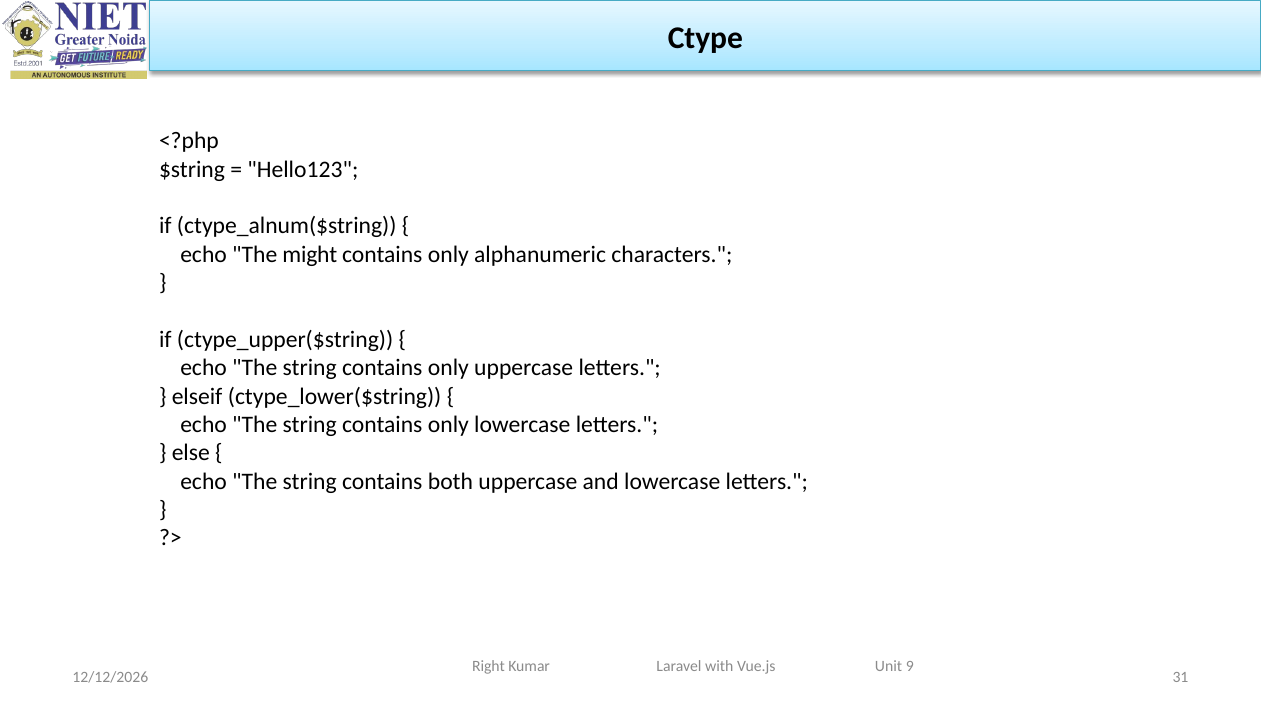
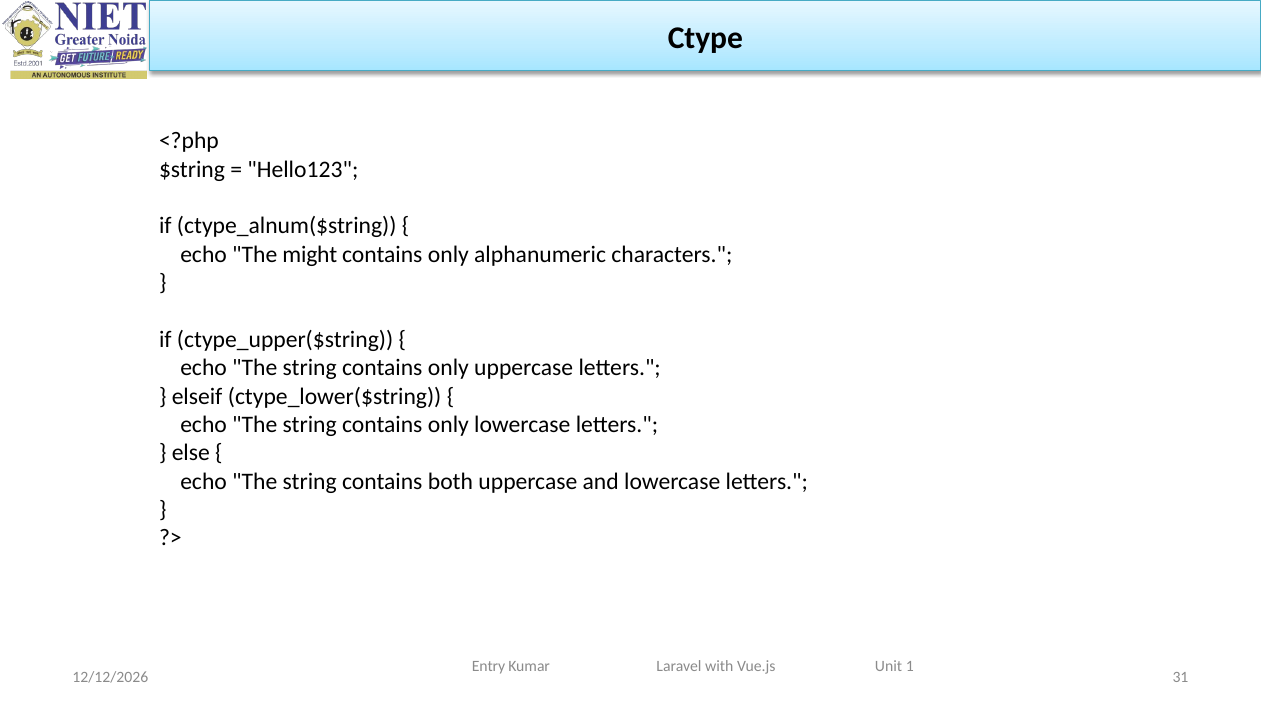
Right: Right -> Entry (489, 666)
9: 9 -> 1 (910, 666)
